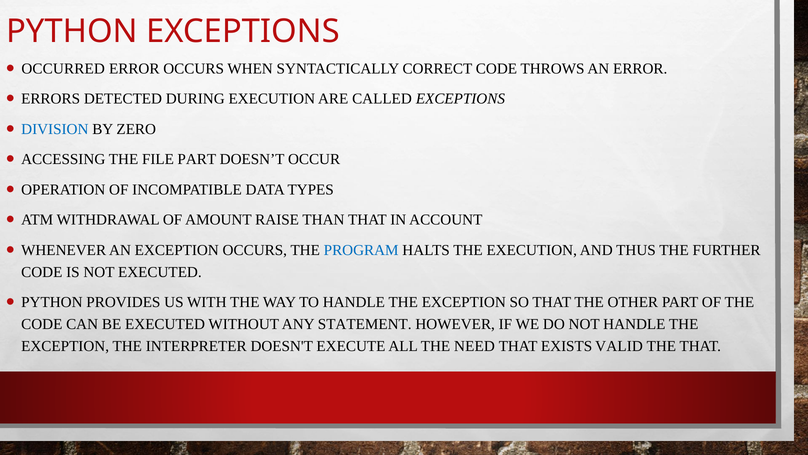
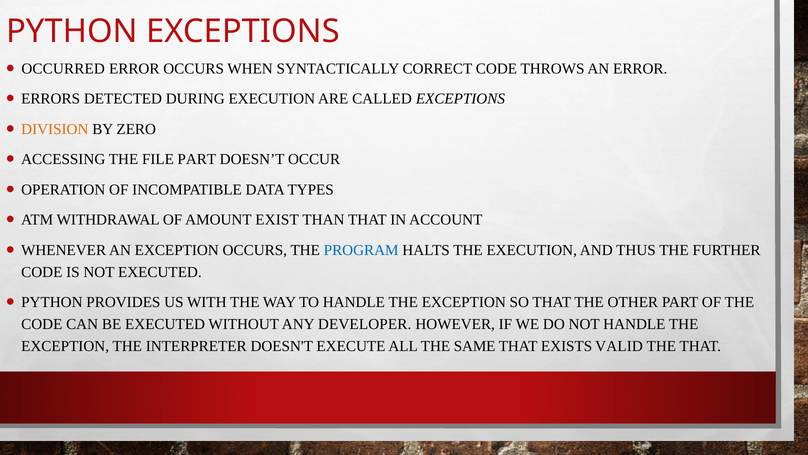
DIVISION colour: blue -> orange (55, 129)
RAISE: RAISE -> EXIST (277, 220)
STATEMENT: STATEMENT -> DEVELOPER (365, 324)
NEED: NEED -> SAME (475, 346)
